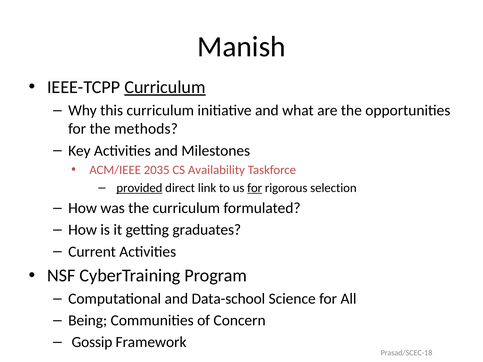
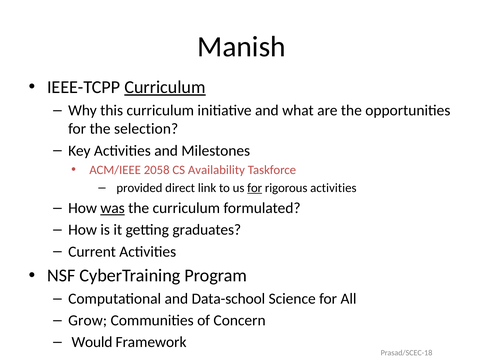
methods: methods -> selection (146, 129)
2035: 2035 -> 2058 (157, 170)
provided underline: present -> none (139, 188)
rigorous selection: selection -> activities (333, 188)
was underline: none -> present (113, 208)
Being: Being -> Grow (88, 321)
Gossip: Gossip -> Would (92, 342)
